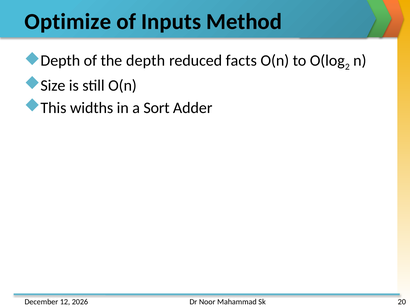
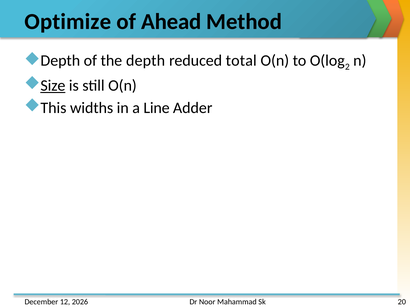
Inputs: Inputs -> Ahead (171, 22)
facts: facts -> total (241, 61)
Size underline: none -> present (53, 86)
Sort: Sort -> Line (157, 108)
